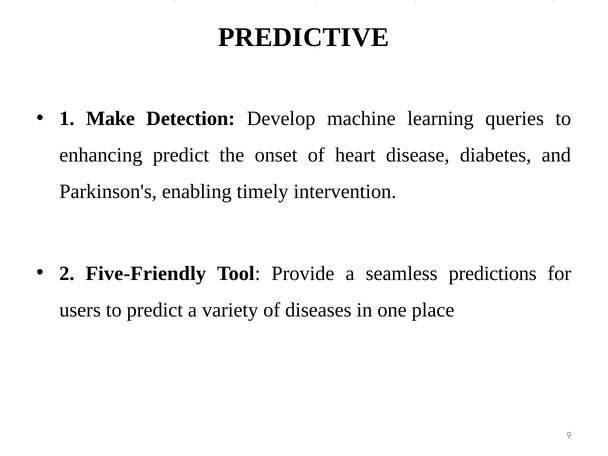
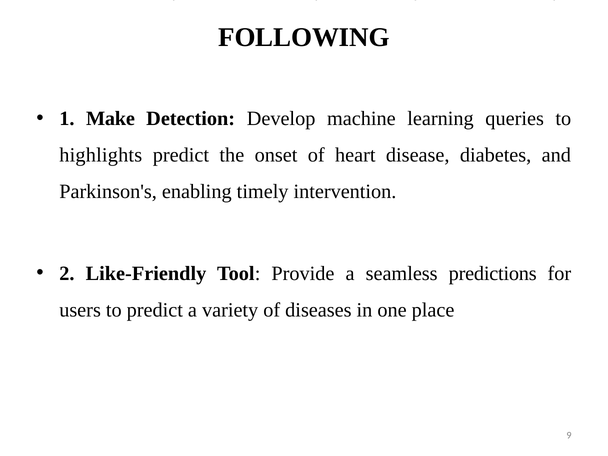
PREDICTIVE: PREDICTIVE -> FOLLOWING (304, 37)
enhancing: enhancing -> highlights (101, 155)
Five-Friendly: Five-Friendly -> Like-Friendly (146, 273)
